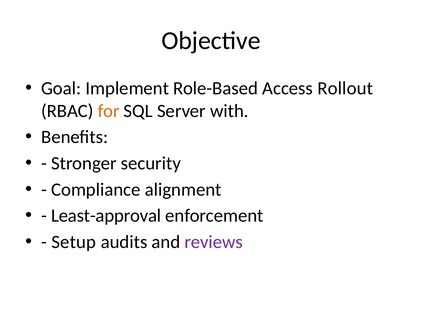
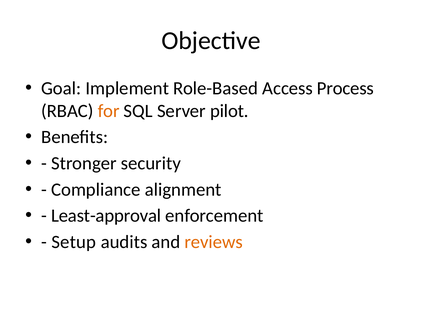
Rollout: Rollout -> Process (345, 89)
with: with -> pilot (229, 111)
reviews colour: purple -> orange (214, 242)
